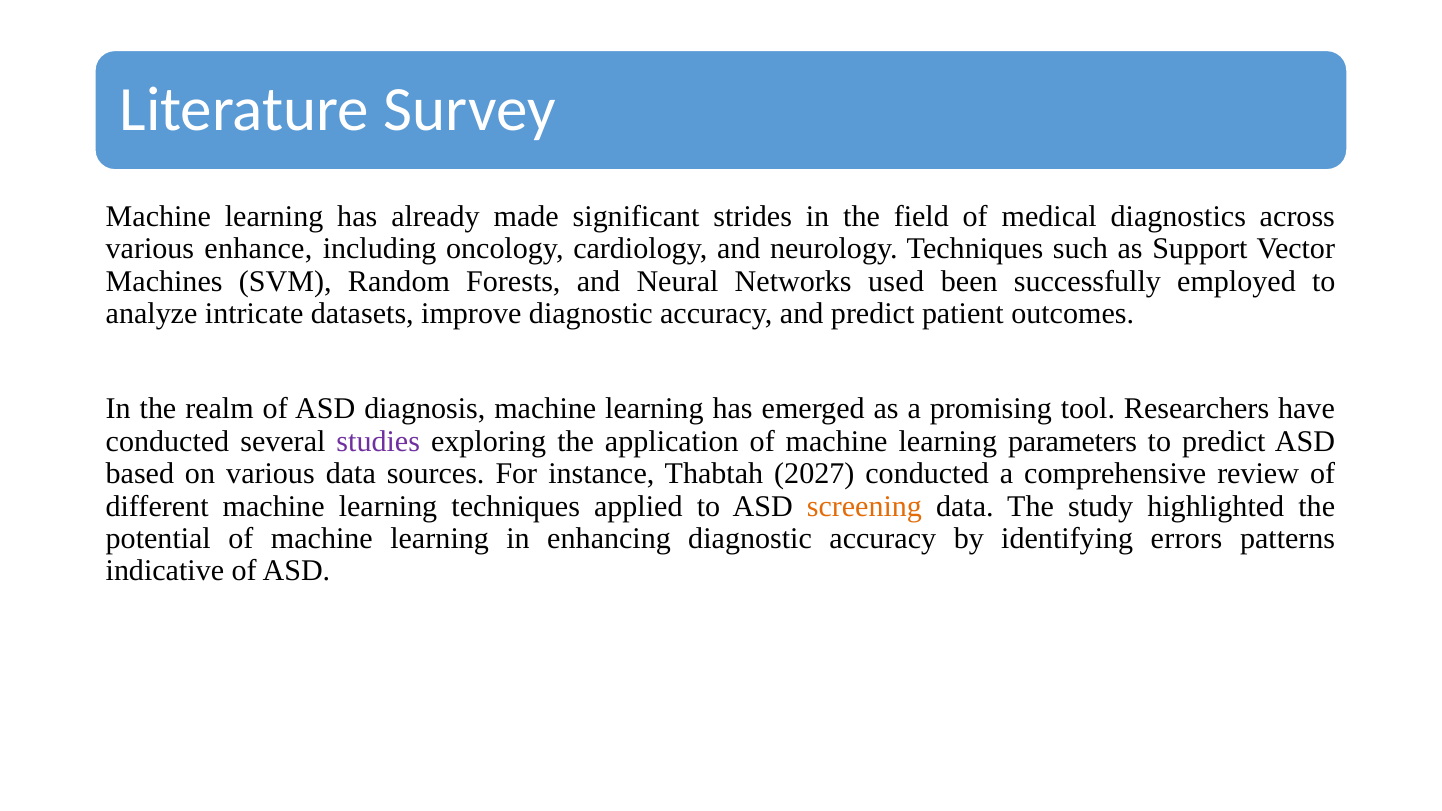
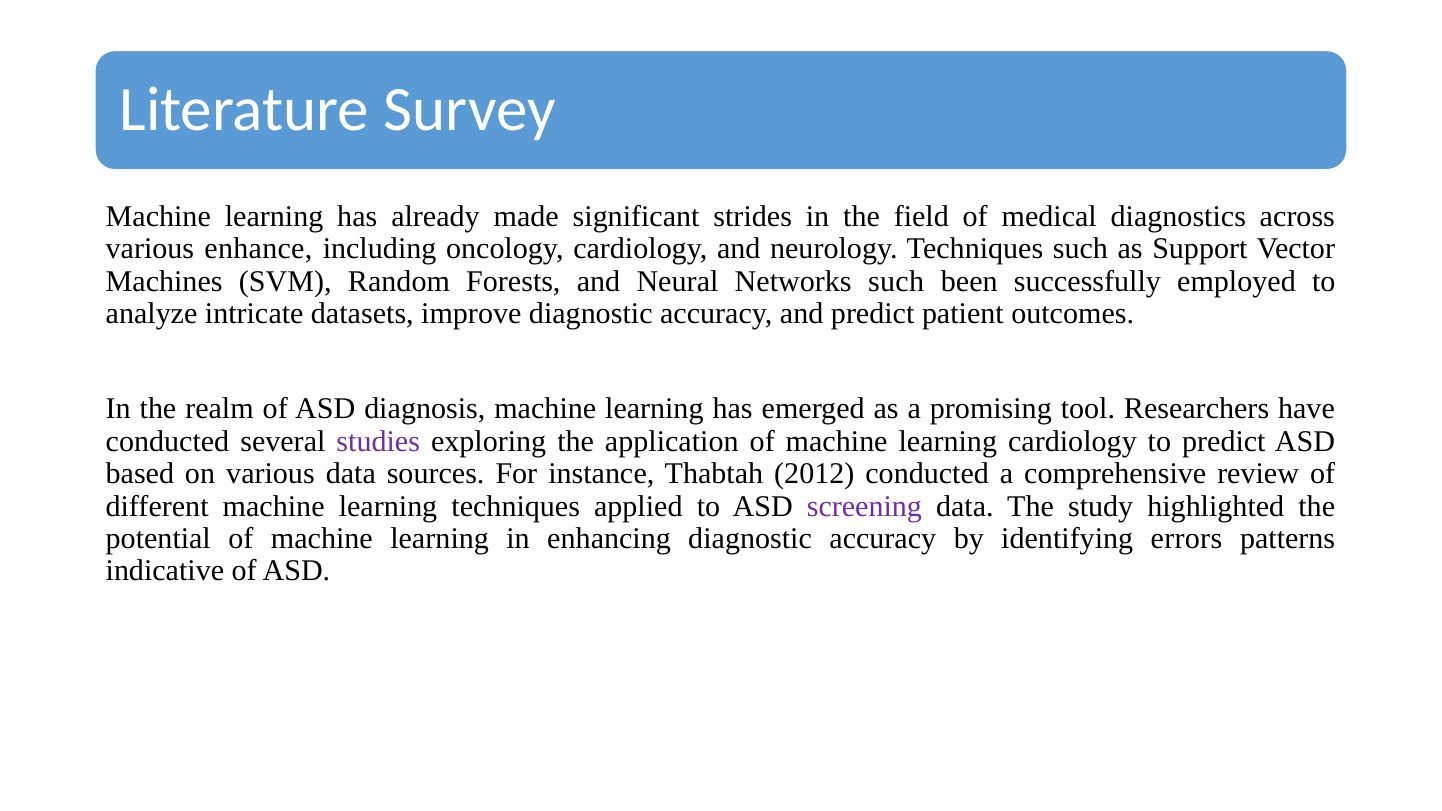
Networks used: used -> such (896, 281)
learning parameters: parameters -> cardiology (1072, 441)
2027: 2027 -> 2012 (814, 474)
screening colour: orange -> purple (864, 506)
